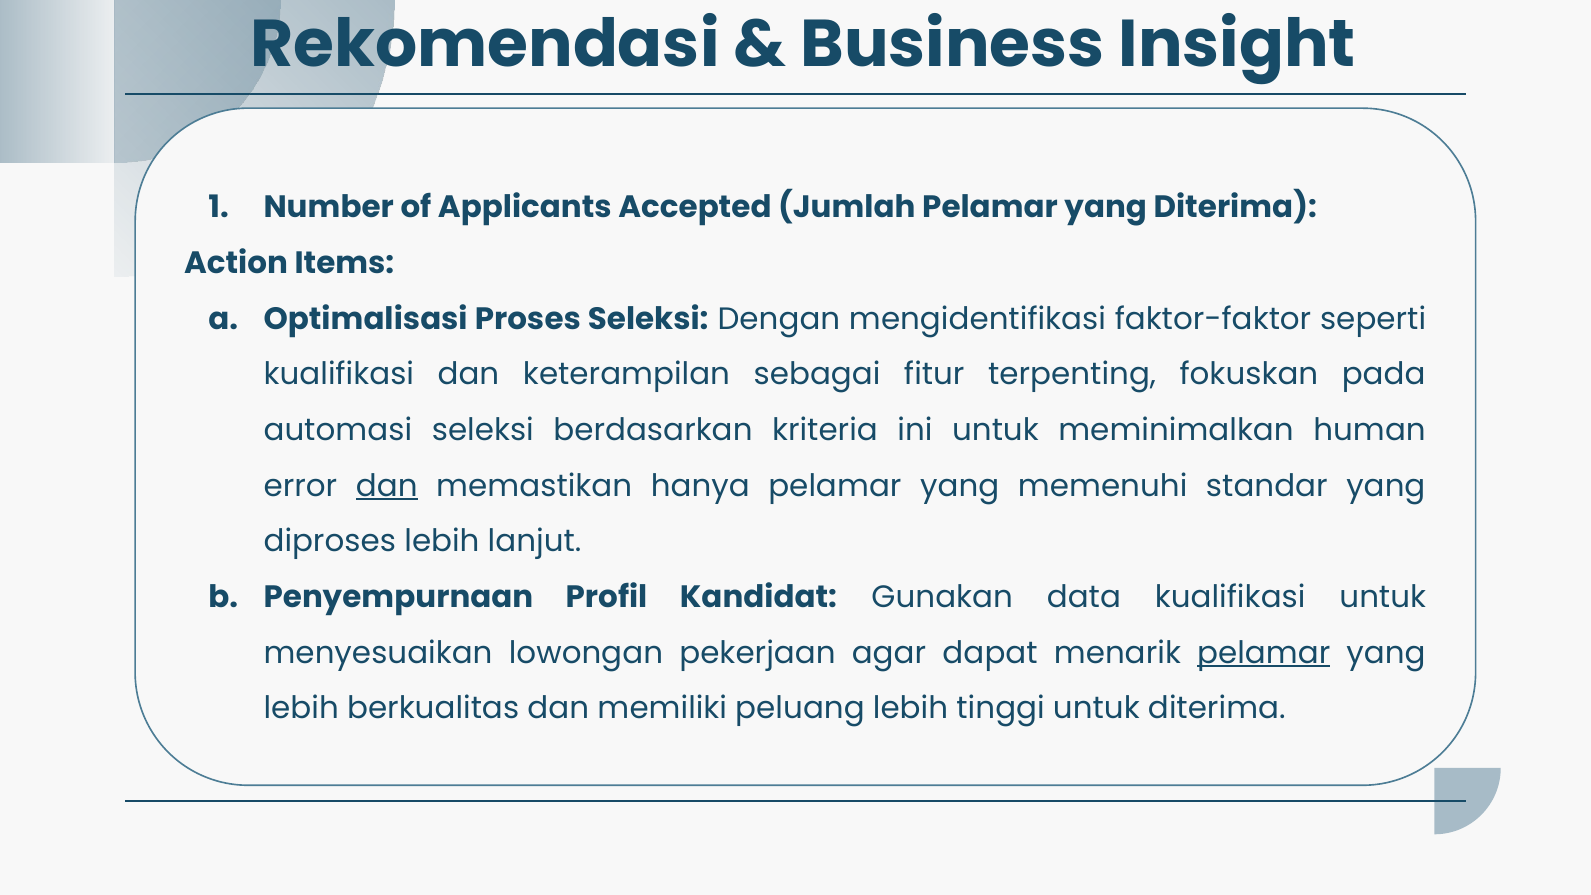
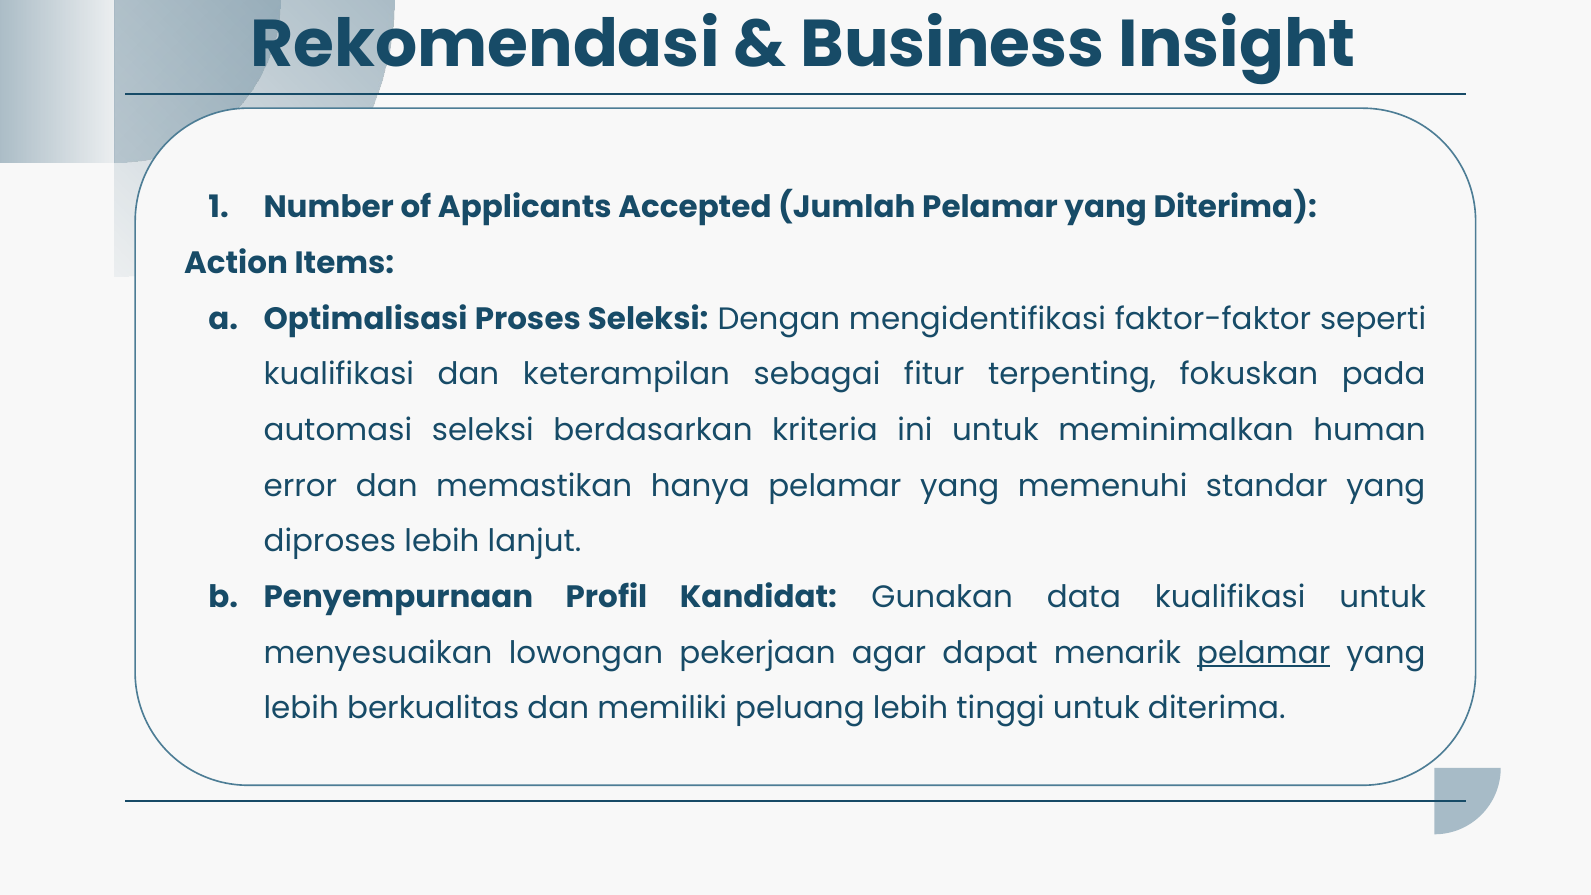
dan underline: present -> none (387, 486)
